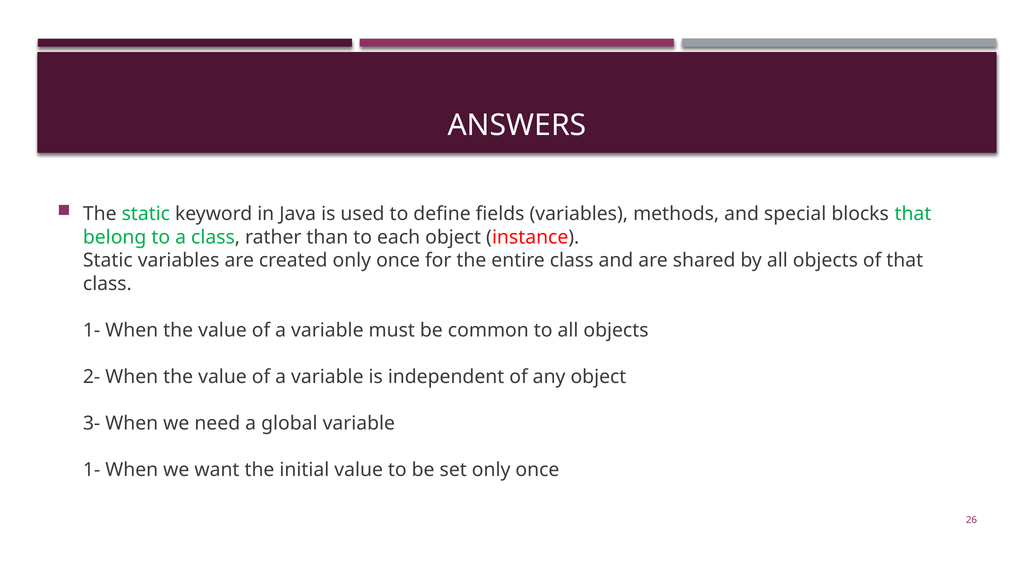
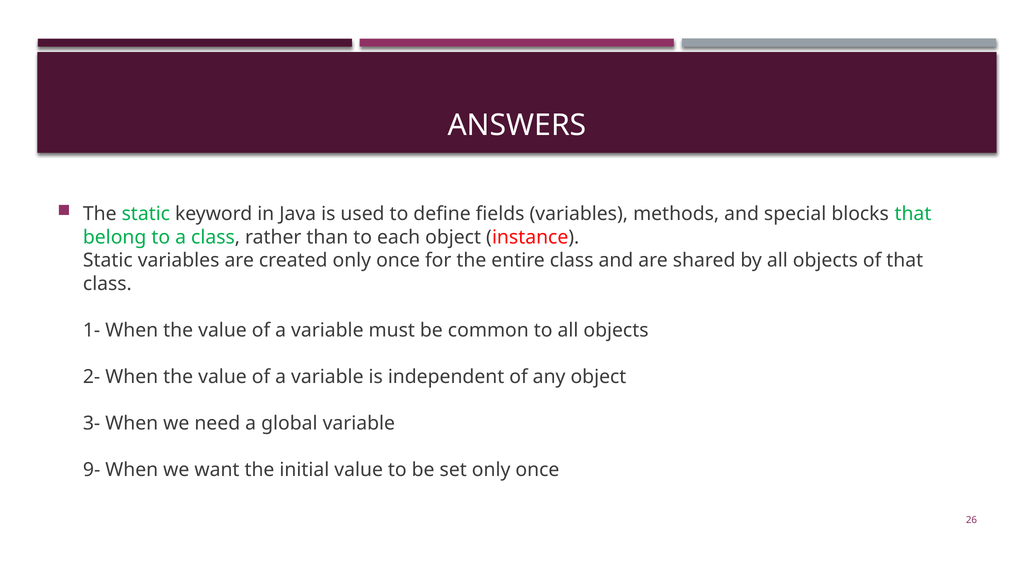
1-: 1- -> 9- (92, 470)
